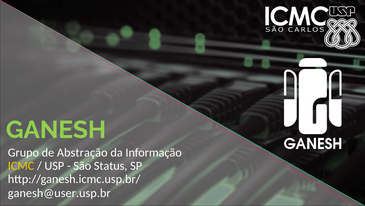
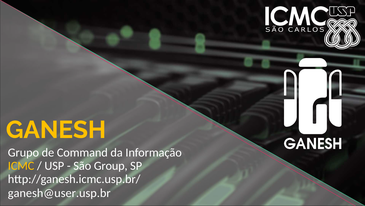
GANESH colour: light green -> yellow (56, 129)
Abstração: Abstração -> Command (82, 152)
Status: Status -> Group (111, 165)
